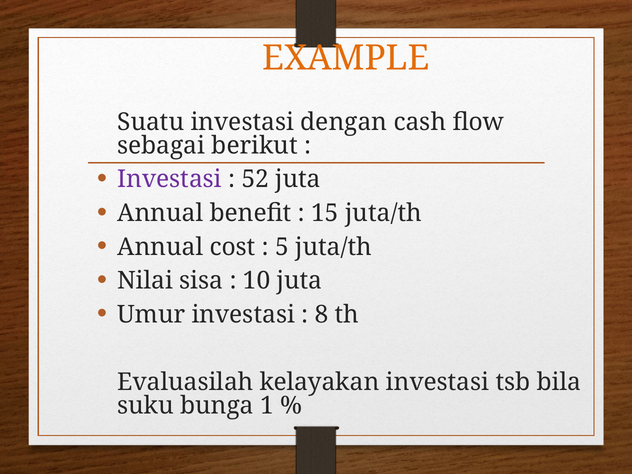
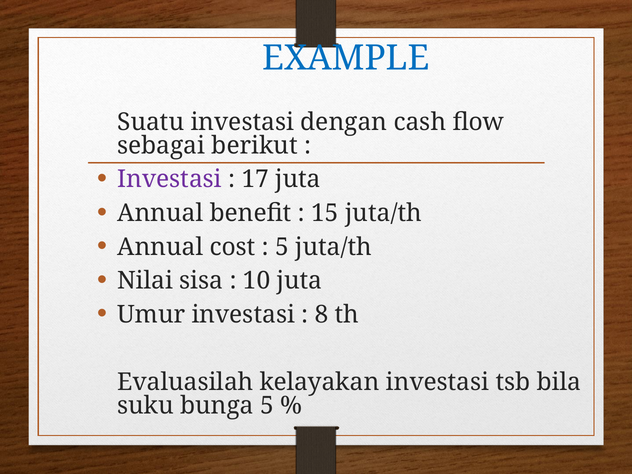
EXAMPLE colour: orange -> blue (346, 58)
52: 52 -> 17 (255, 179)
bunga 1: 1 -> 5 (267, 406)
